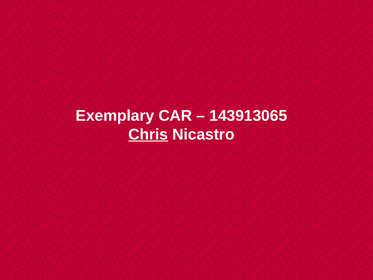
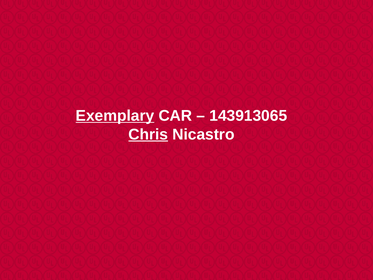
Exemplary underline: none -> present (115, 116)
